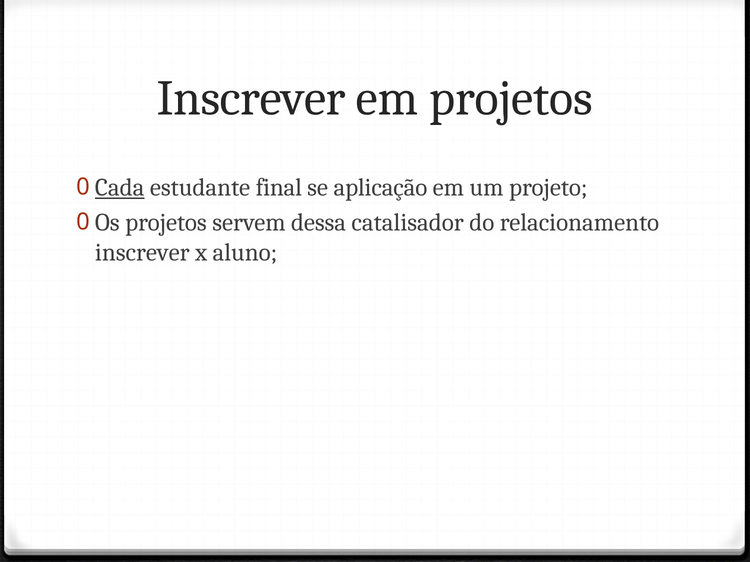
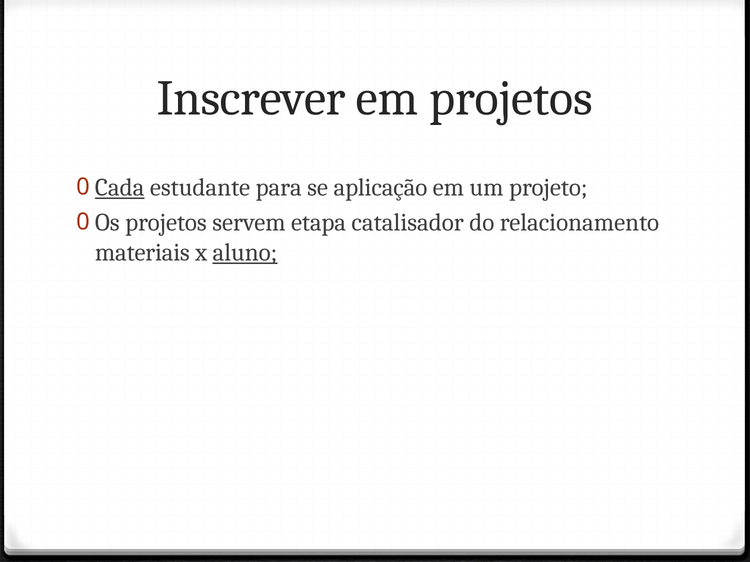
final: final -> para (279, 188)
dessa: dessa -> etapa (319, 223)
inscrever: inscrever -> materiais (142, 253)
aluno underline: none -> present (245, 253)
